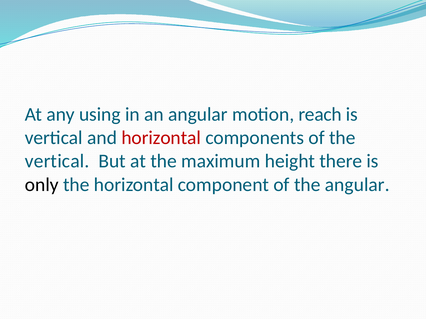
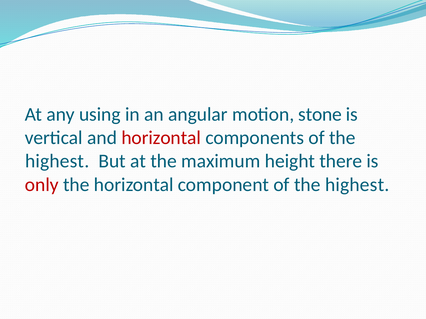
reach: reach -> stone (320, 115)
vertical: vertical -> highest (57, 161)
only colour: black -> red (42, 185)
component of the angular: angular -> highest (357, 185)
